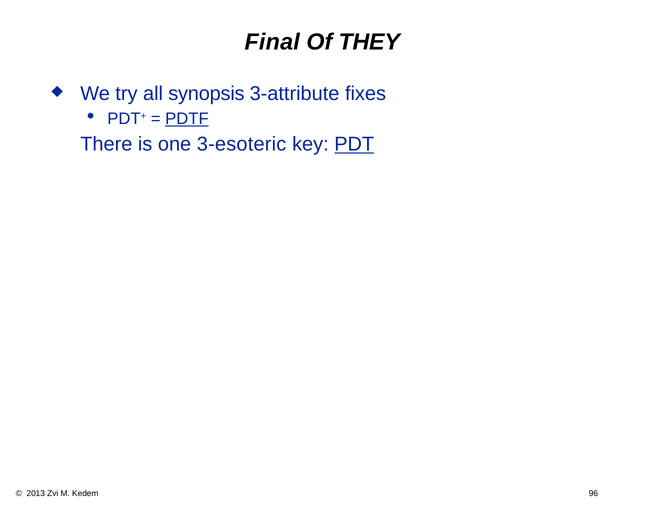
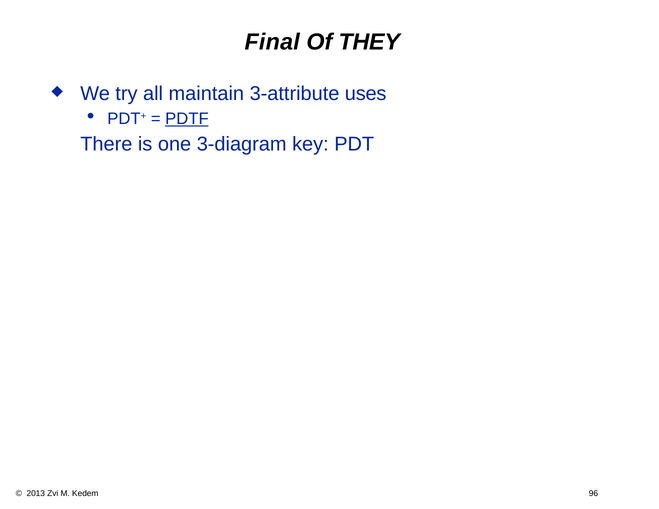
synopsis: synopsis -> maintain (206, 94)
fixes: fixes -> uses (366, 94)
3-esoteric: 3-esoteric -> 3-diagram (242, 144)
PDT underline: present -> none (354, 144)
